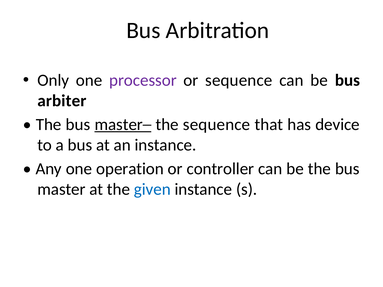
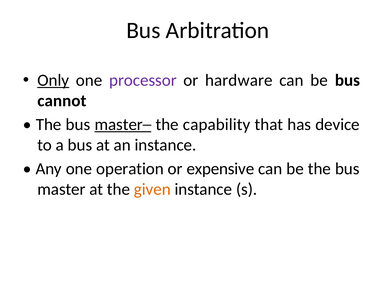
Only underline: none -> present (53, 80)
or sequence: sequence -> hardware (239, 80)
arbiter: arbiter -> cannot (62, 101)
the sequence: sequence -> capability (217, 125)
controller: controller -> expensive (220, 169)
given colour: blue -> orange (152, 189)
